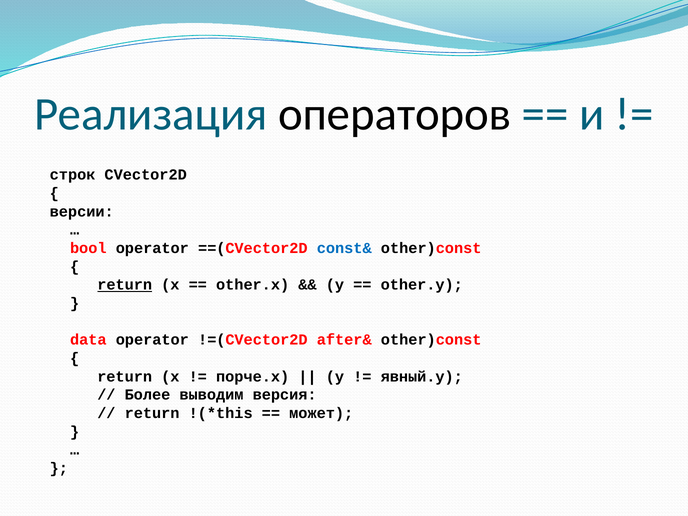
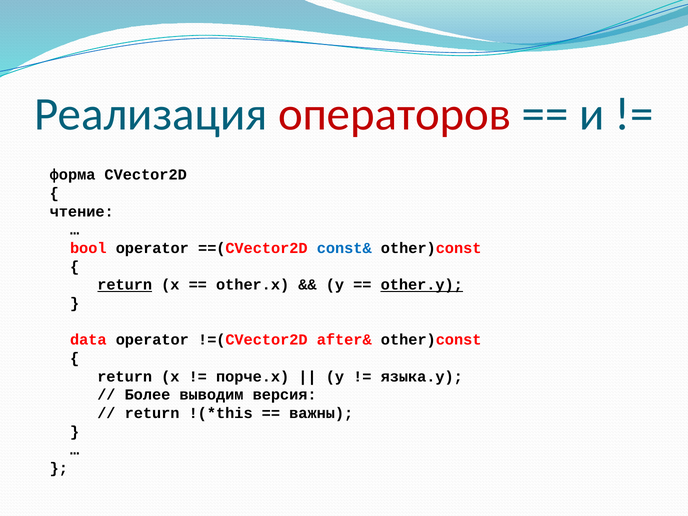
операторов colour: black -> red (395, 114)
строк: строк -> форма (73, 175)
версии: версии -> чтение (82, 212)
other.y underline: none -> present (422, 285)
явный.y: явный.y -> языка.y (422, 377)
может: может -> важны (321, 413)
